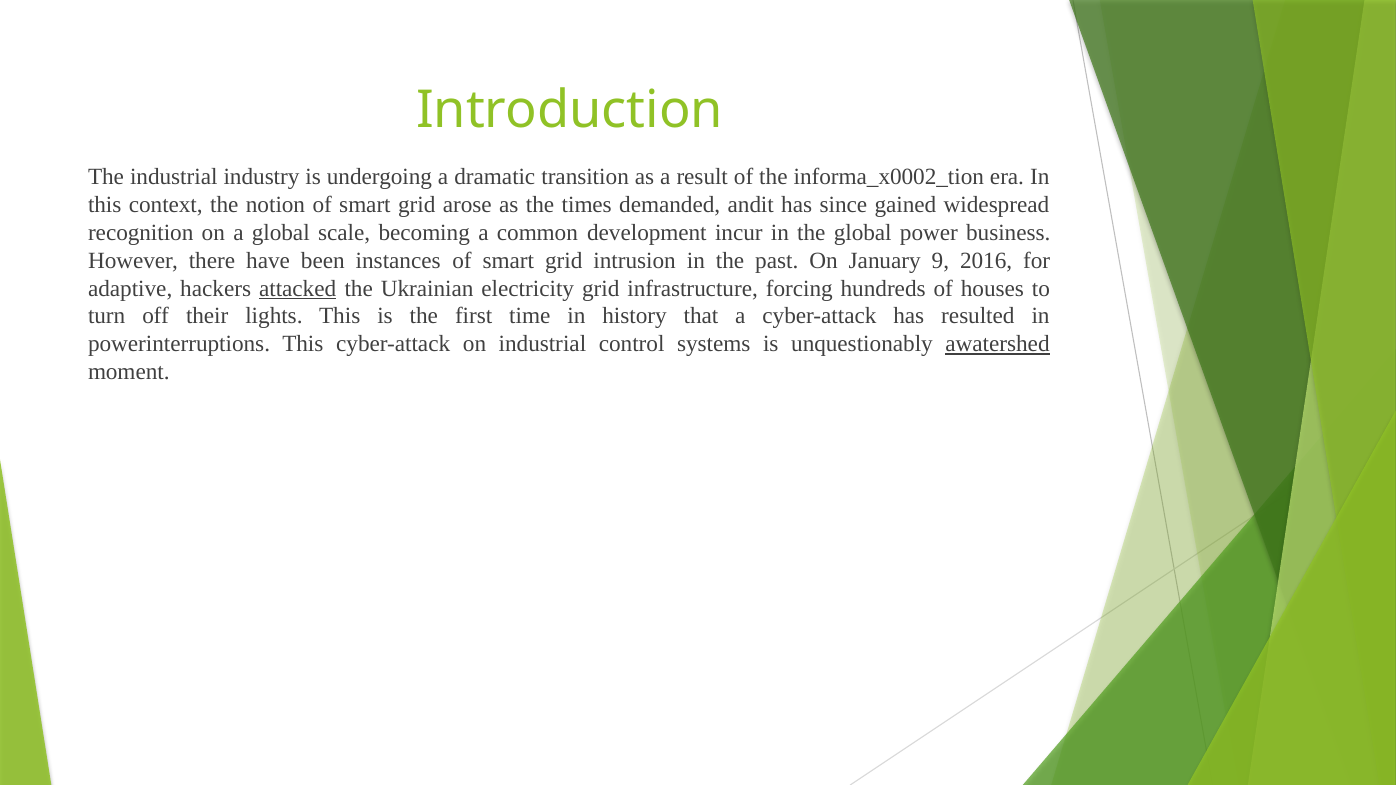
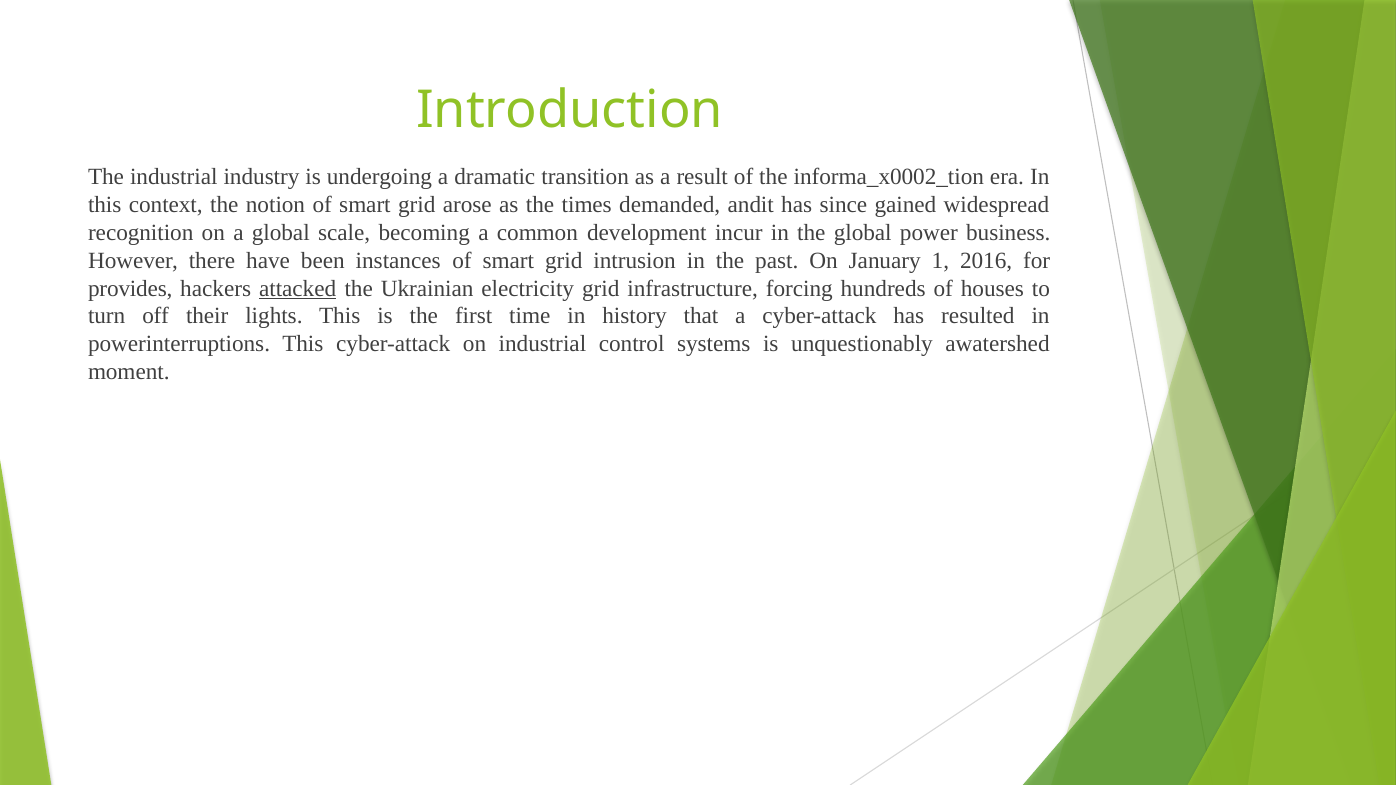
9: 9 -> 1 (940, 261)
adaptive: adaptive -> provides (130, 288)
awatershed underline: present -> none (997, 344)
